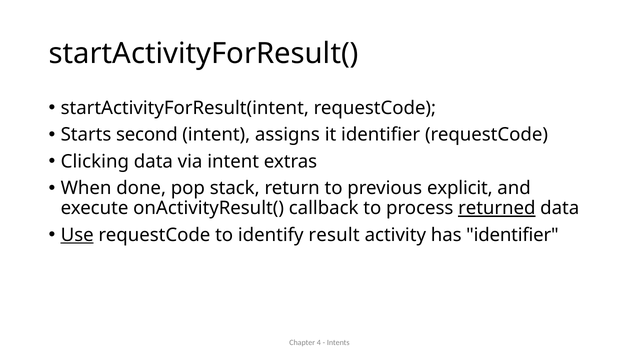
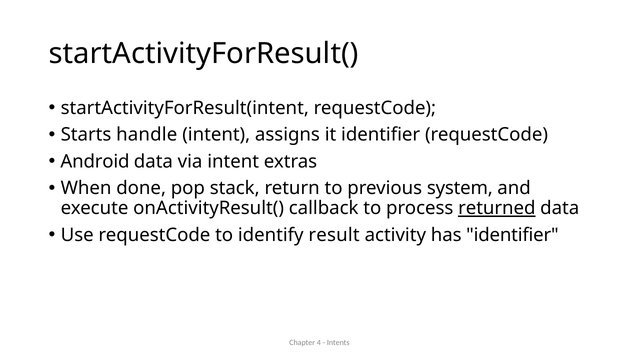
second: second -> handle (147, 135)
Clicking: Clicking -> Android (95, 162)
explicit: explicit -> system (460, 188)
Use underline: present -> none (77, 235)
